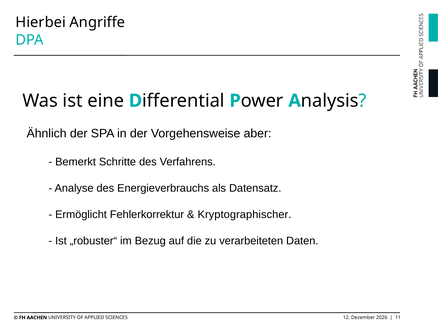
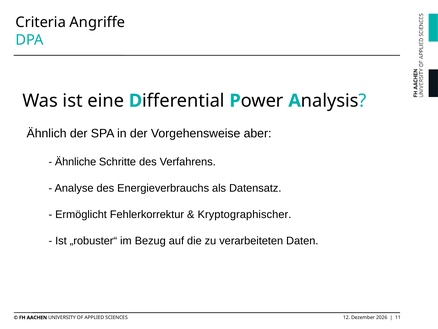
Hierbei: Hierbei -> Criteria (41, 22)
Bemerkt: Bemerkt -> Ähnliche (76, 162)
